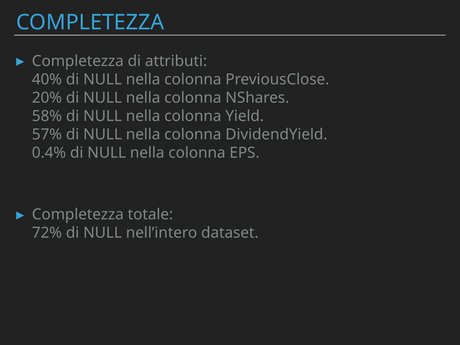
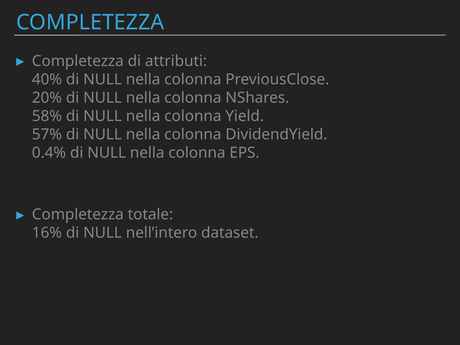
72%: 72% -> 16% (47, 233)
